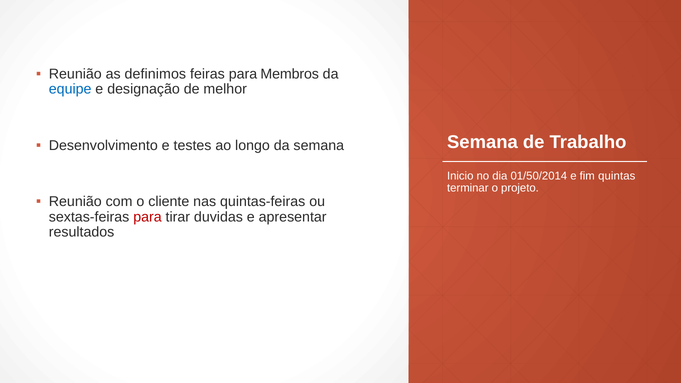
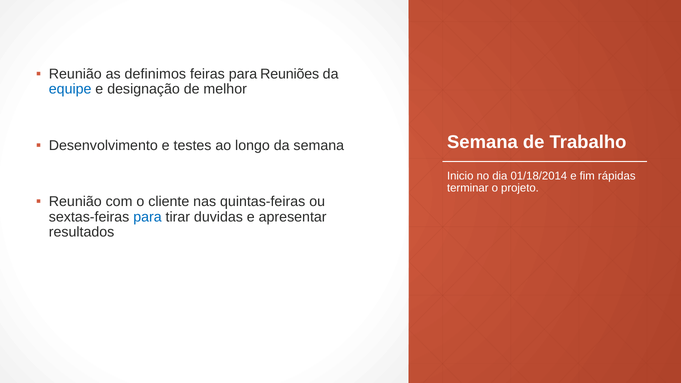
Membros: Membros -> Reuniões (290, 74)
01/50/2014: 01/50/2014 -> 01/18/2014 (539, 176)
quintas: quintas -> rápidas (617, 176)
para colour: red -> blue (147, 217)
